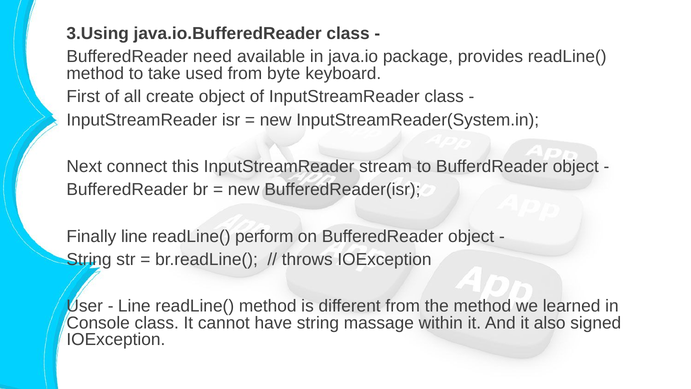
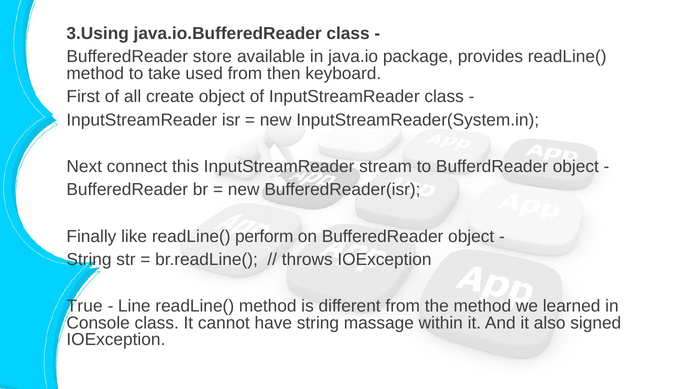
need: need -> store (212, 57)
byte: byte -> then (284, 73)
Finally line: line -> like (134, 236)
User: User -> True (85, 306)
